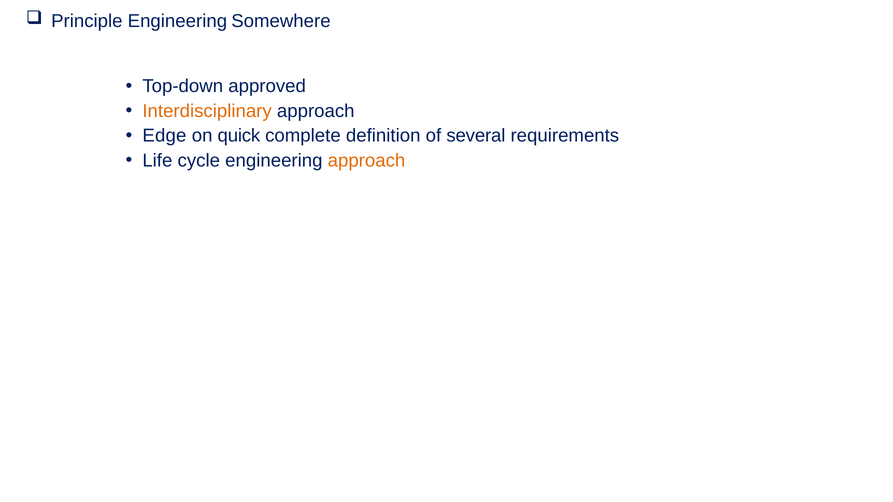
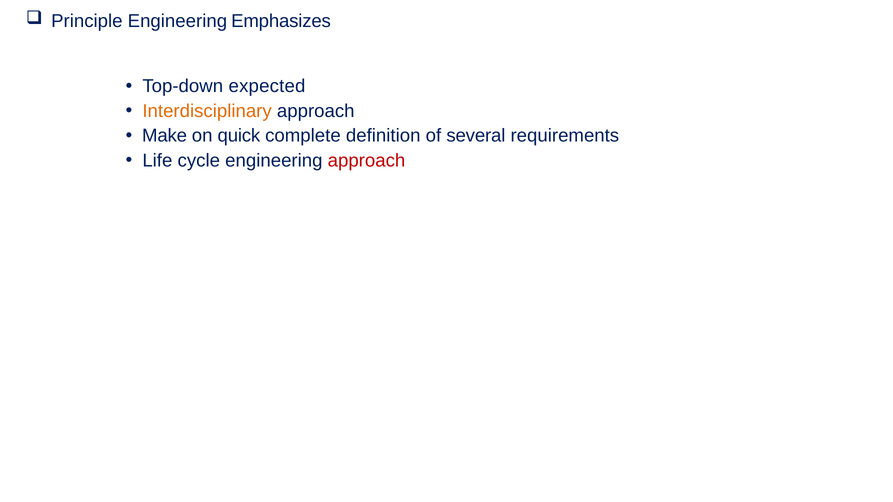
Somewhere: Somewhere -> Emphasizes (281, 21)
approved: approved -> expected (267, 86)
Edge: Edge -> Make (165, 136)
approach colour: orange -> red (366, 161)
